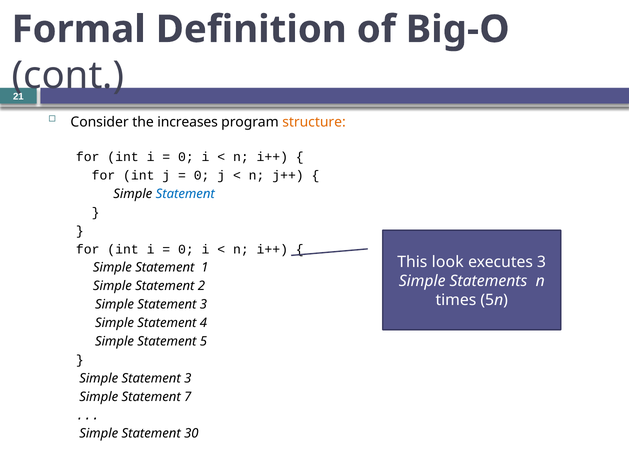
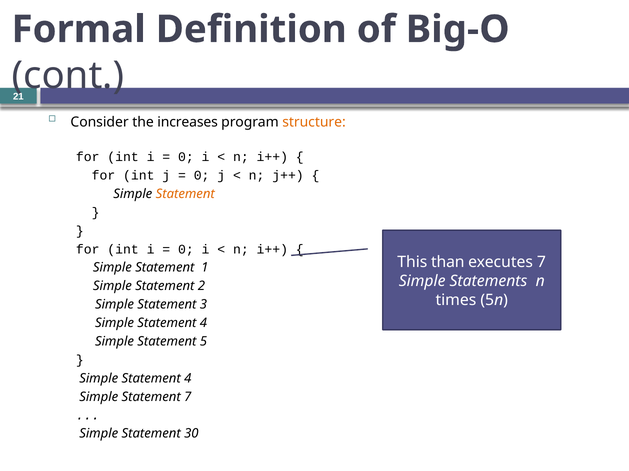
Statement colour: blue -> orange (185, 194)
look: look -> than (448, 263)
executes 3: 3 -> 7 (541, 263)
3: 3 -> 4 (188, 379)
